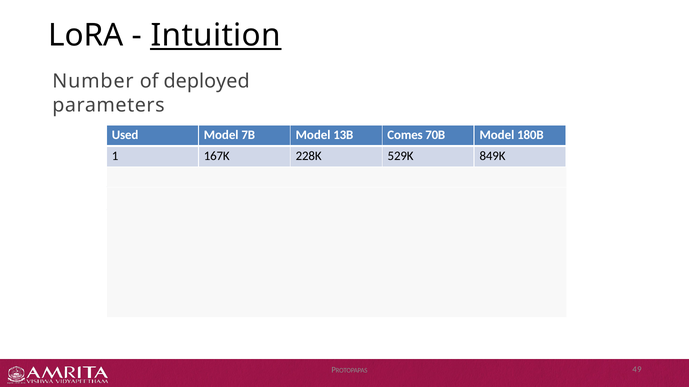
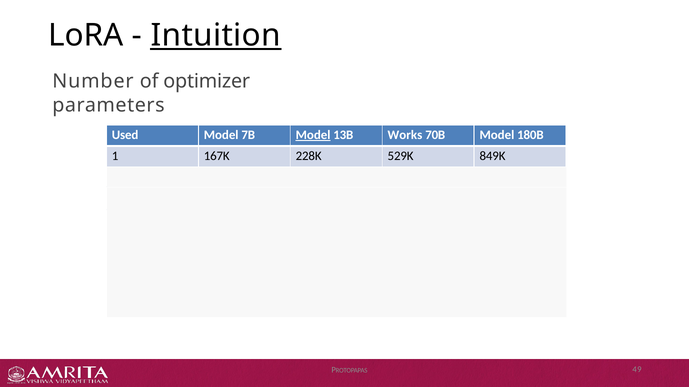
deployed: deployed -> optimizer (207, 82)
Model underline: none -> present (313, 135)
Comes: Comes -> Works (405, 135)
